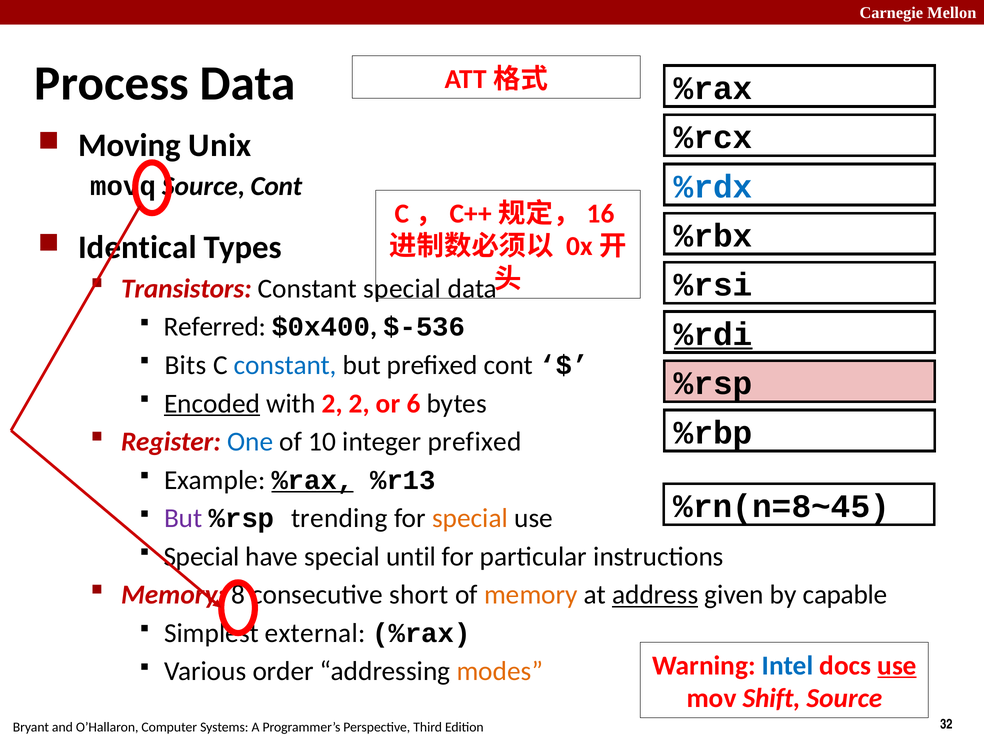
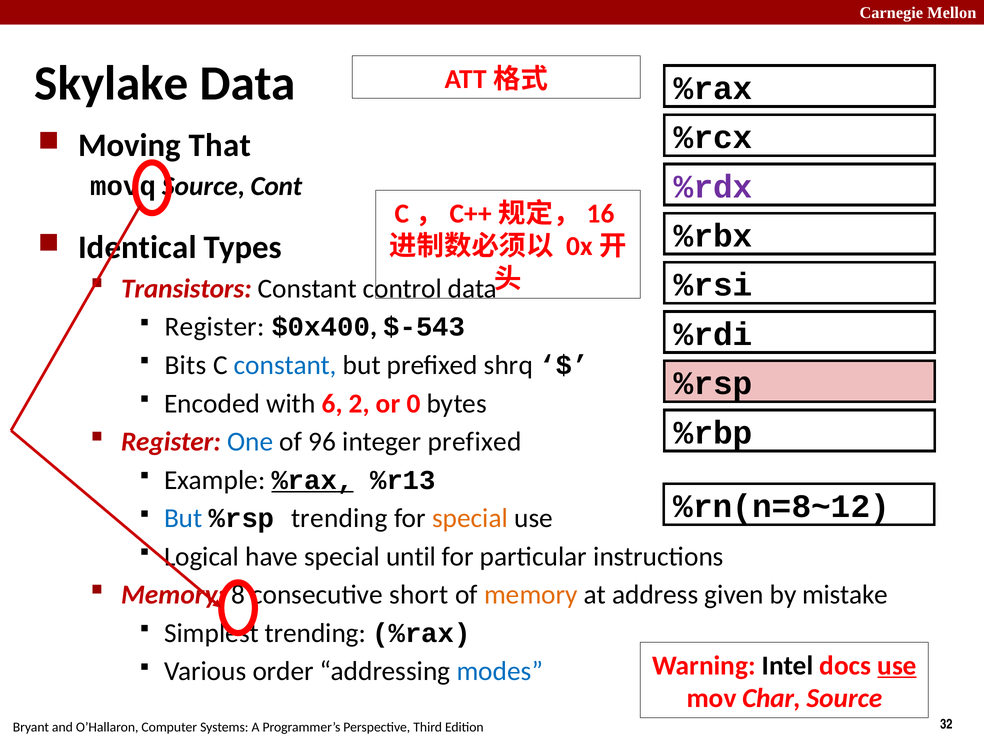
Process: Process -> Skylake (112, 83)
Unix: Unix -> That (220, 145)
%rdx colour: blue -> purple (713, 187)
Constant special: special -> control (402, 289)
Referred: Referred -> Register (215, 327)
$-536: $-536 -> $-543 (424, 327)
%rdi underline: present -> none (713, 334)
prefixed cont: cont -> shrq (508, 365)
Encoded underline: present -> none (212, 404)
with 2: 2 -> 6 (332, 404)
6: 6 -> 0 (414, 404)
10: 10 -> 96 (322, 442)
%rn(n=8~45: %rn(n=8~45 -> %rn(n=8~12 (782, 507)
But colour: purple -> blue (183, 518)
Special: Special -> Logical (202, 557)
address underline: present -> none (655, 595)
capable: capable -> mistake (845, 595)
external: external -> trending (315, 633)
Intel colour: blue -> black (788, 666)
modes colour: orange -> blue (500, 671)
Shift: Shift -> Char (771, 698)
